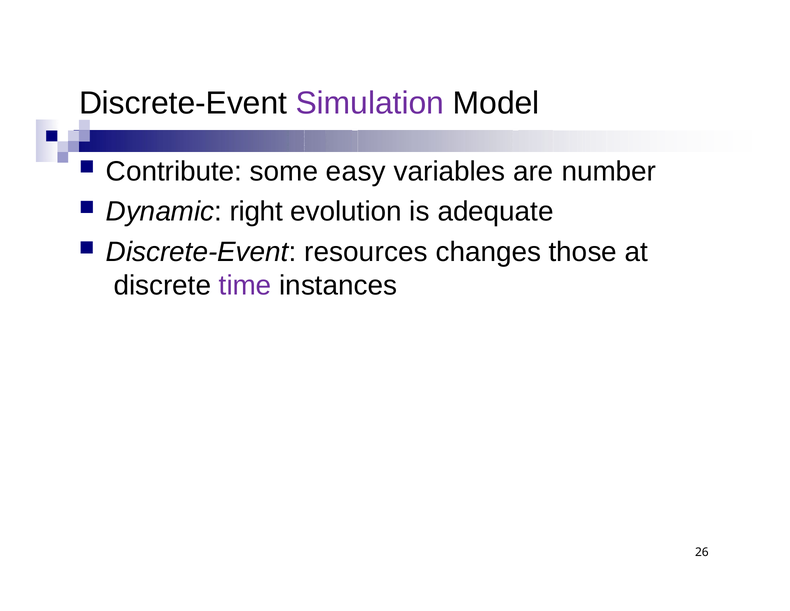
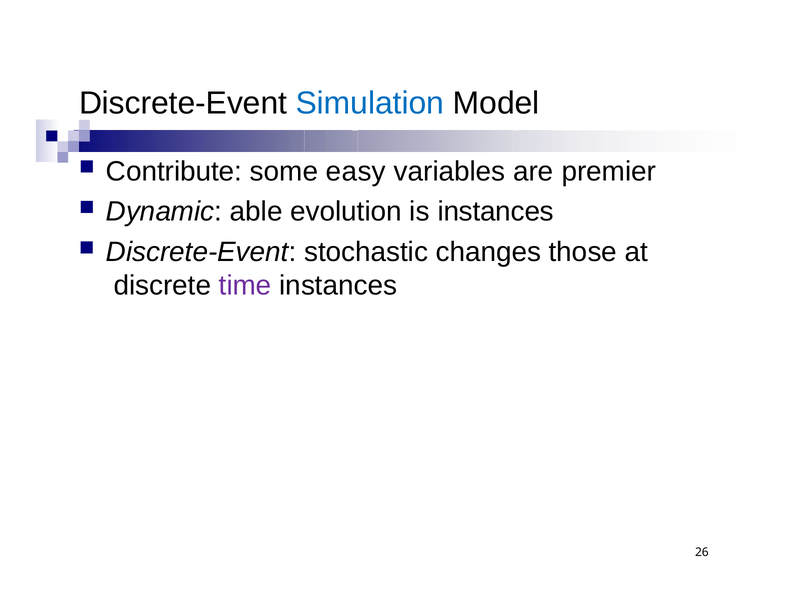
Simulation colour: purple -> blue (370, 103)
number: number -> premier (609, 171)
right: right -> able (256, 212)
is adequate: adequate -> instances (496, 212)
resources: resources -> stochastic (366, 252)
